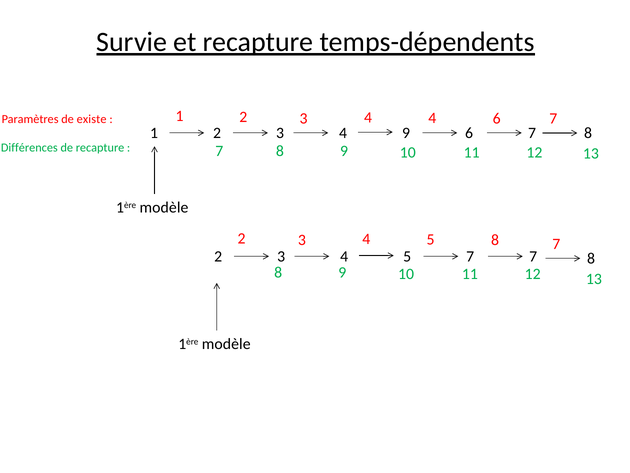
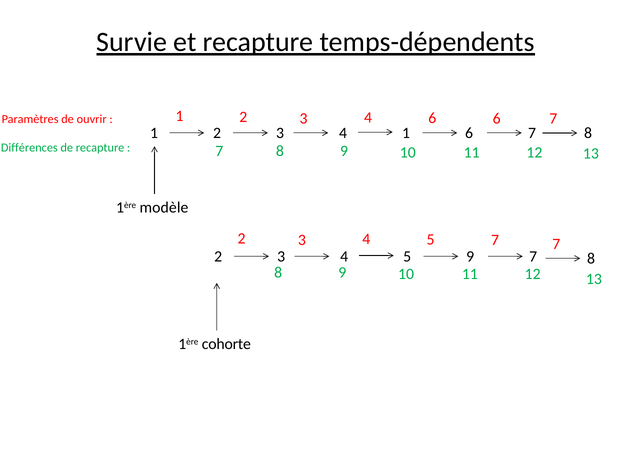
4 4: 4 -> 6 (432, 118)
existe: existe -> ouvrir (92, 119)
4 9: 9 -> 1 (406, 133)
5 8: 8 -> 7 (495, 240)
5 7: 7 -> 9 (470, 256)
modèle: modèle -> cohorte (226, 344)
